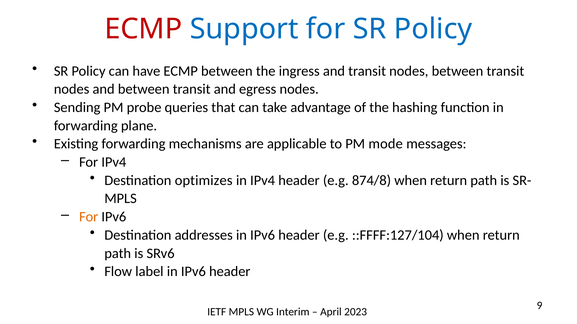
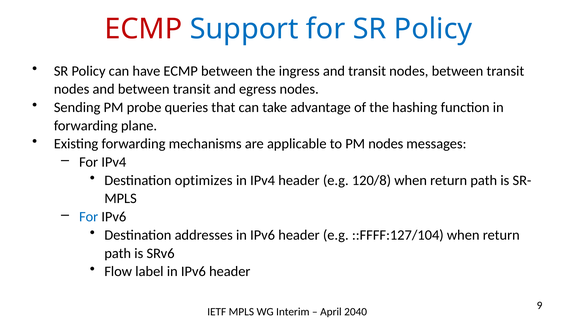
PM mode: mode -> nodes (386, 144)
874/8: 874/8 -> 120/8 (371, 181)
For colour: orange -> blue (89, 217)
2023: 2023 -> 2040 (356, 312)
